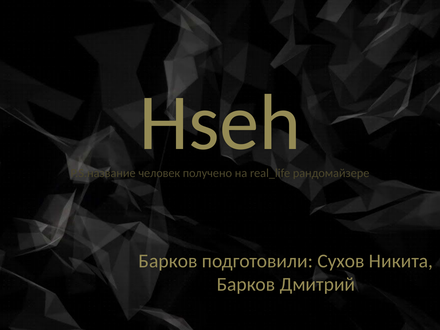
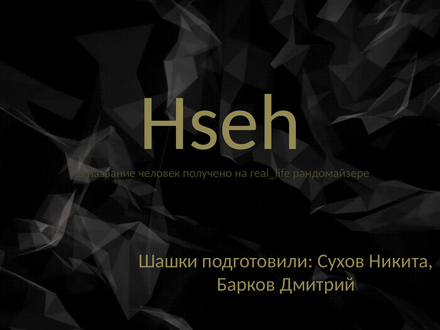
Барков: Барков -> Шашки (168, 261)
